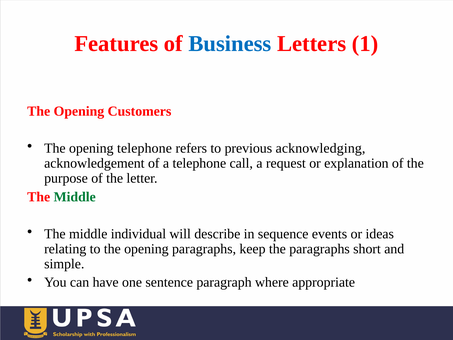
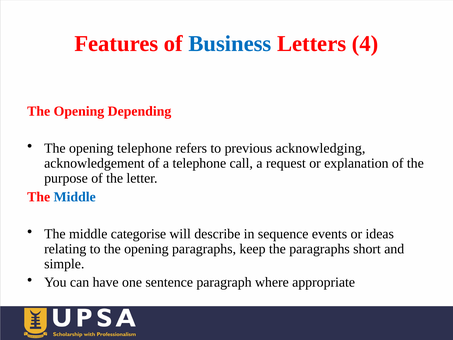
1: 1 -> 4 (365, 43)
Customers: Customers -> Depending (139, 111)
Middle colour: green -> blue (75, 197)
individual: individual -> categorise (138, 234)
